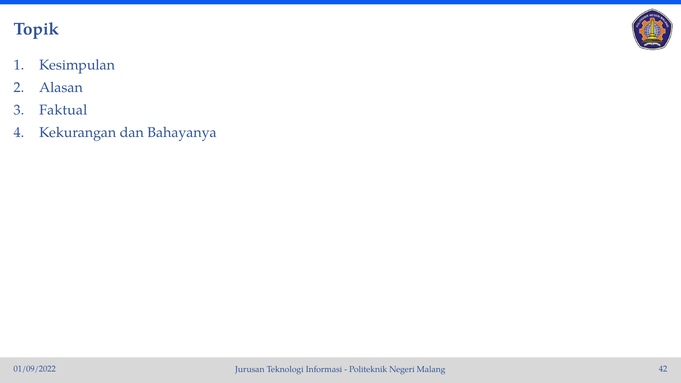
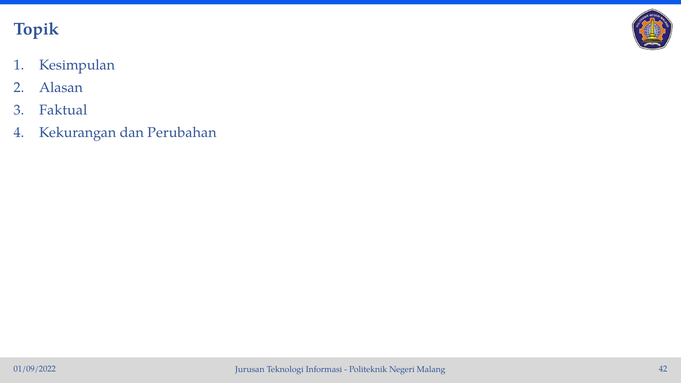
Bahayanya: Bahayanya -> Perubahan (182, 133)
